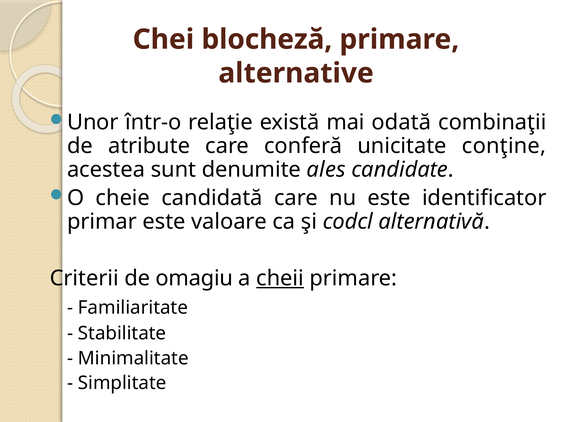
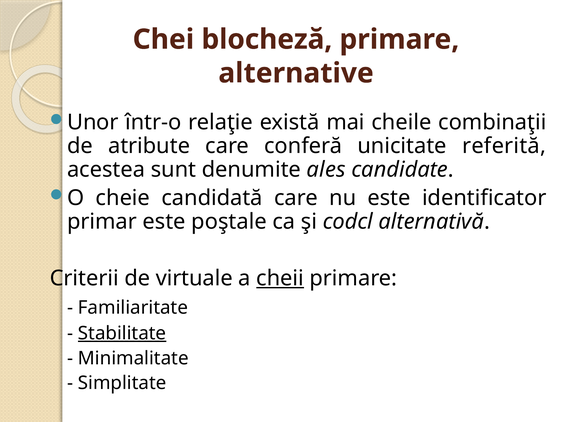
odată: odată -> cheile (401, 122)
conţine: conţine -> referită (504, 146)
valoare: valoare -> poştale (229, 222)
omagiu: omagiu -> virtuale (194, 278)
Stabilitate underline: none -> present (122, 333)
